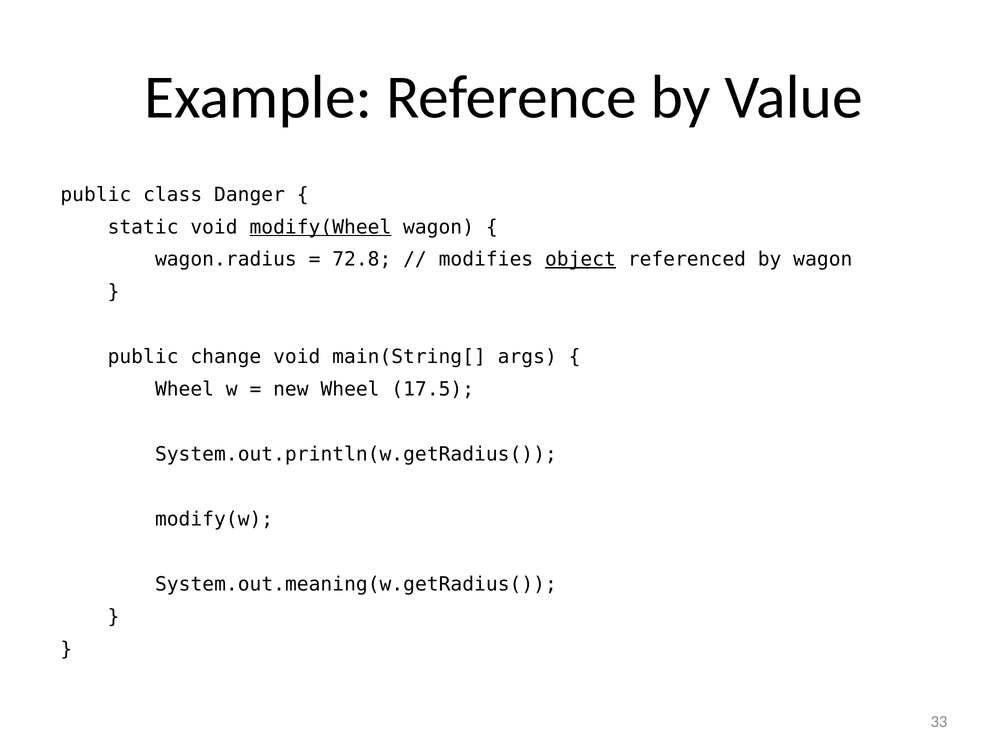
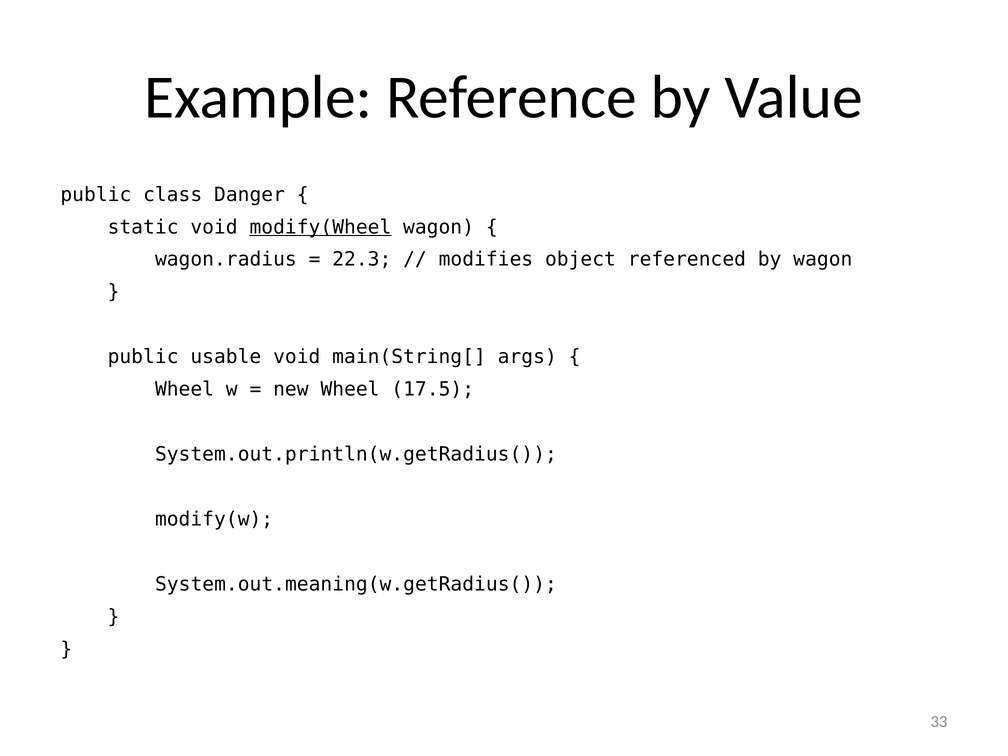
72.8: 72.8 -> 22.3 (362, 259)
object underline: present -> none (580, 259)
change: change -> usable (226, 357)
